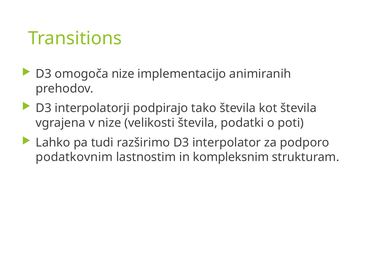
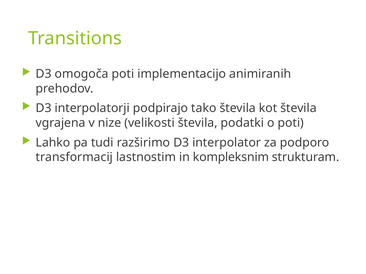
omogoča nize: nize -> poti (123, 74)
podatkovnim: podatkovnim -> transformacij (74, 157)
